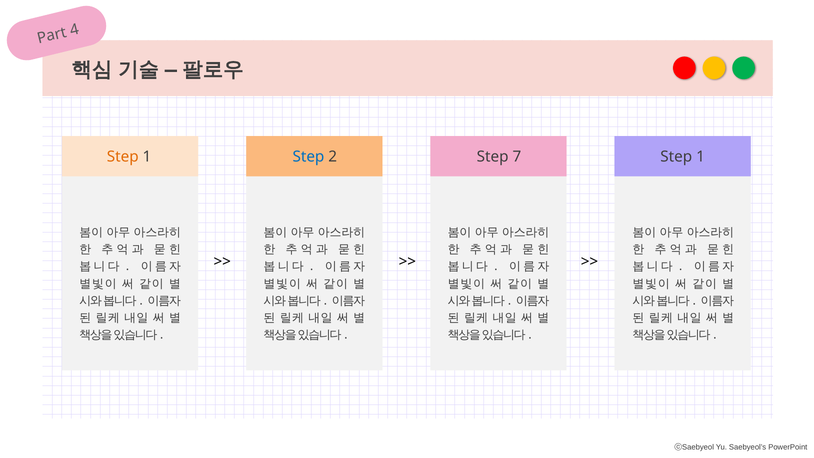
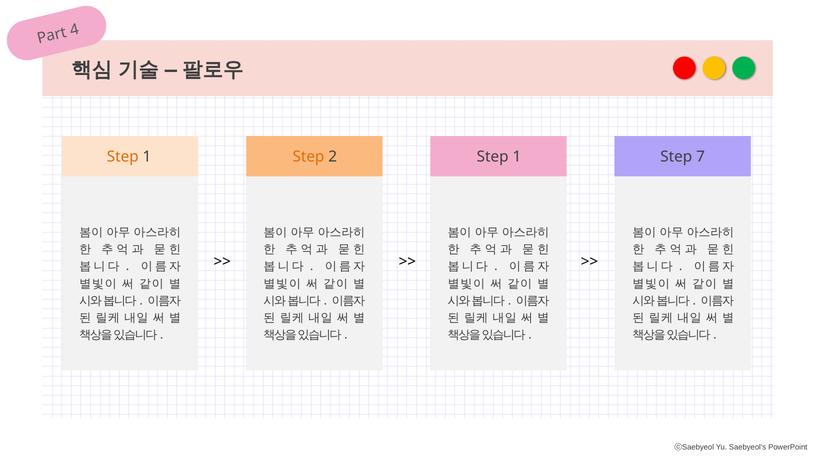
Step colour: blue -> orange (308, 157)
2 Step 7: 7 -> 1 (517, 157)
1: 1 -> 7 (701, 157)
